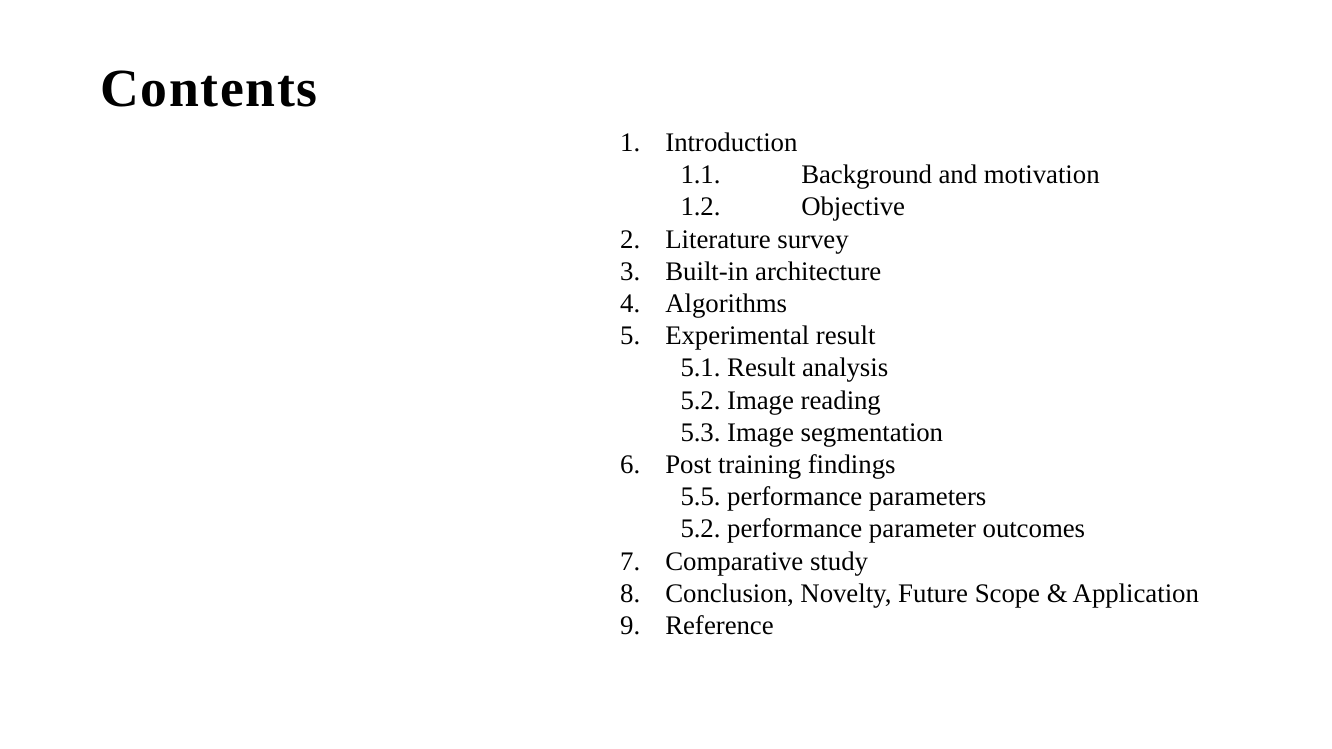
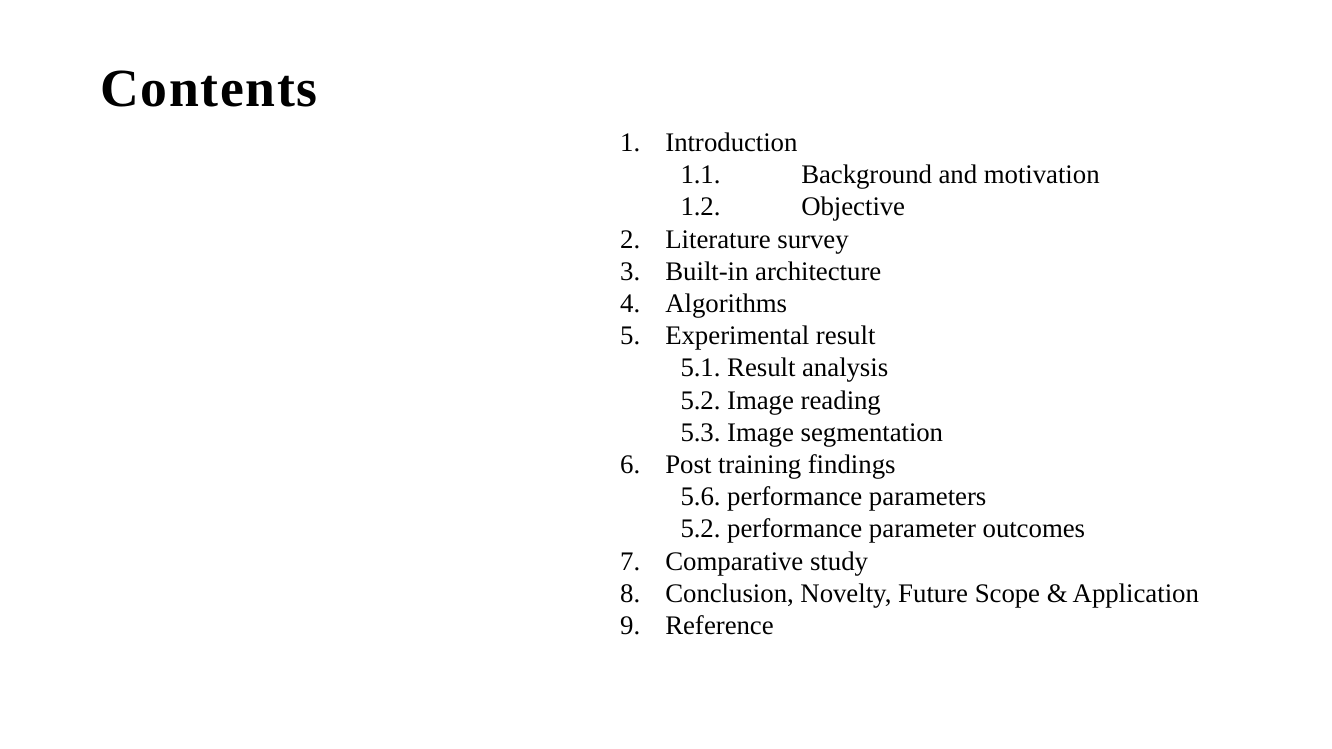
5.5: 5.5 -> 5.6 (701, 497)
